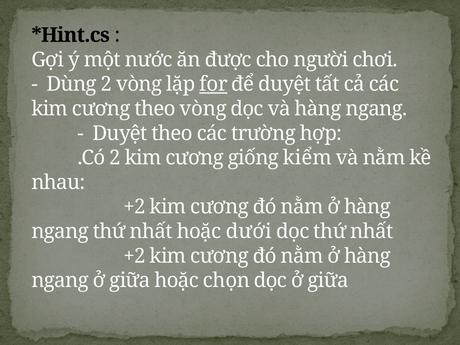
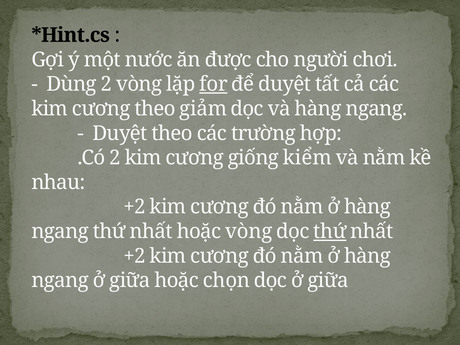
theo vòng: vòng -> giảm (203, 109)
hoặc dưới: dưới -> vòng (249, 231)
thứ underline: none -> present (330, 231)
